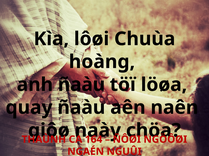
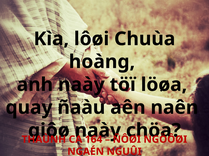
anh ñaàu: ñaàu -> naày (81, 85)
